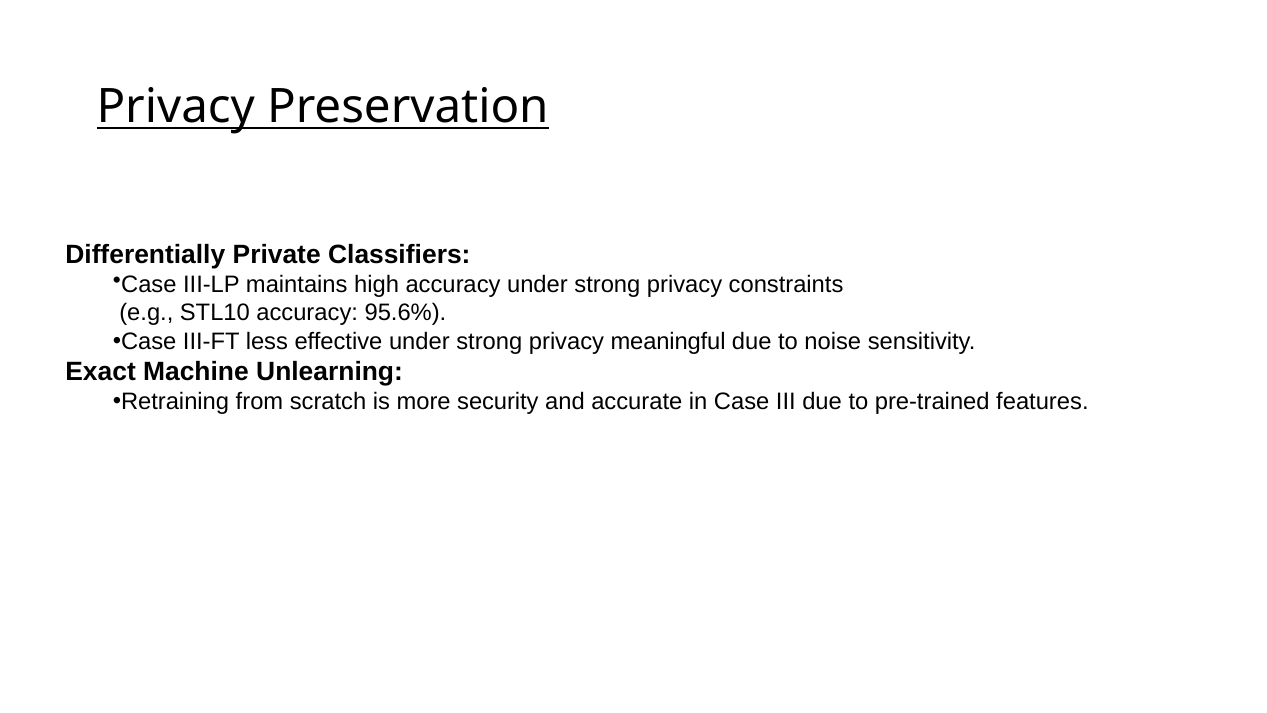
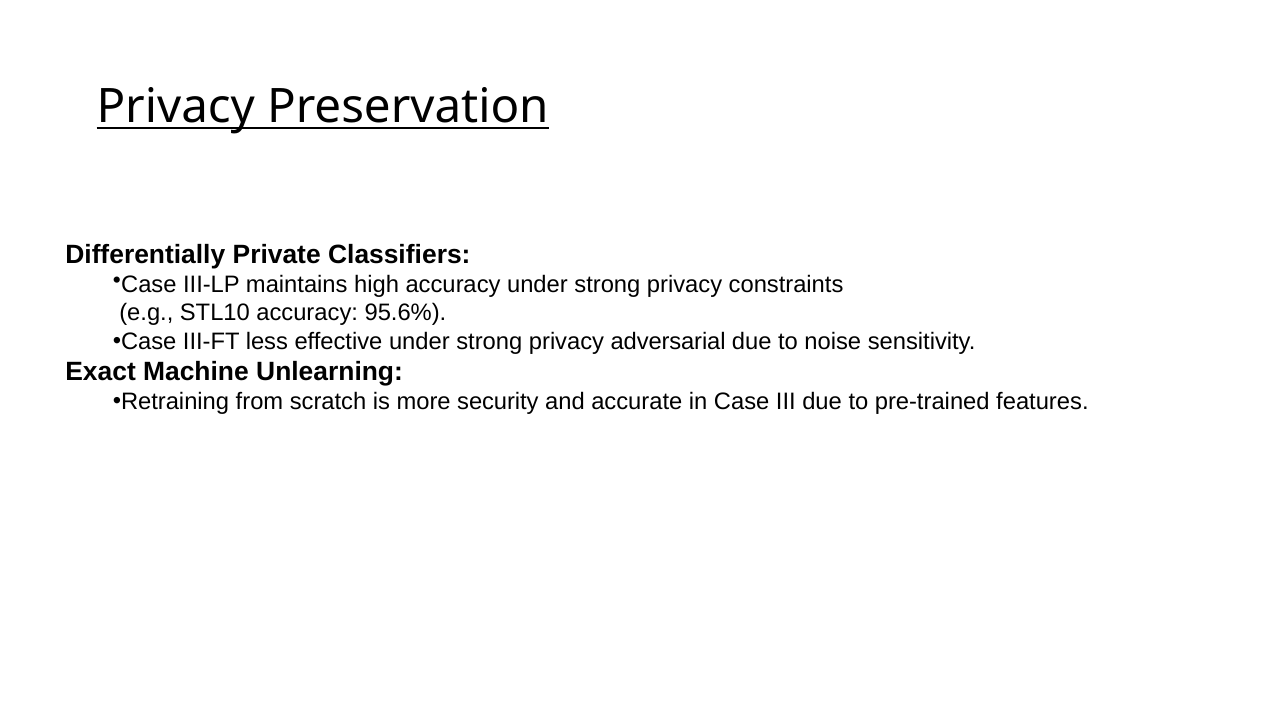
meaningful: meaningful -> adversarial (668, 341)
